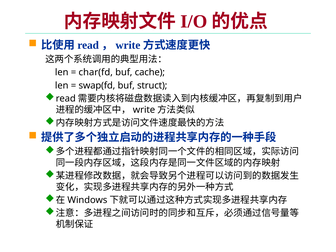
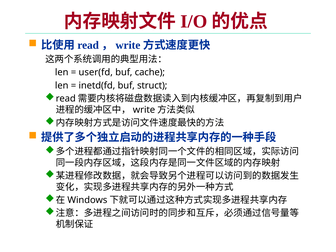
char(fd: char(fd -> user(fd (96, 72)
swap(fd: swap(fd -> inetd(fd (97, 85)
